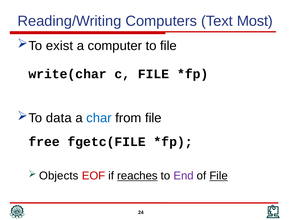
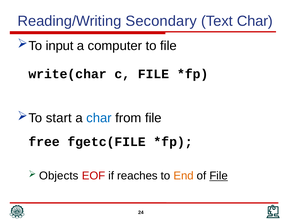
Computers: Computers -> Secondary (161, 21)
Text Most: Most -> Char (255, 21)
exist: exist -> input (60, 46)
data: data -> start (59, 118)
reaches underline: present -> none (137, 176)
End colour: purple -> orange (184, 176)
